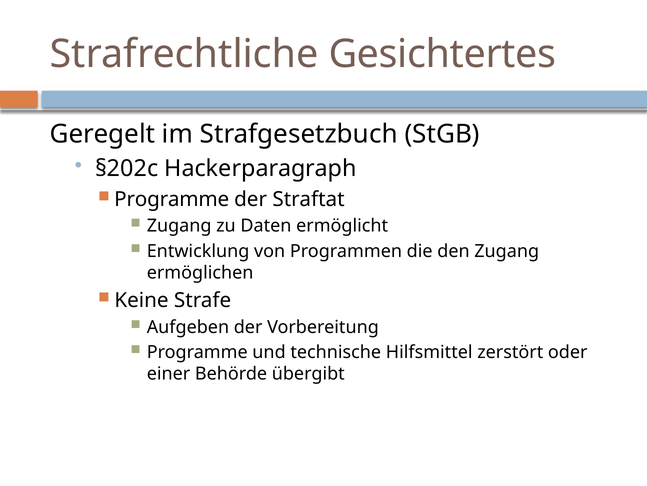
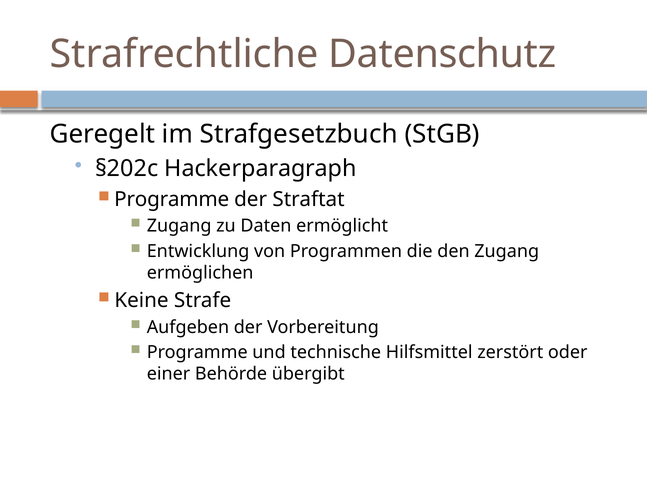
Gesichtertes: Gesichtertes -> Datenschutz (442, 54)
